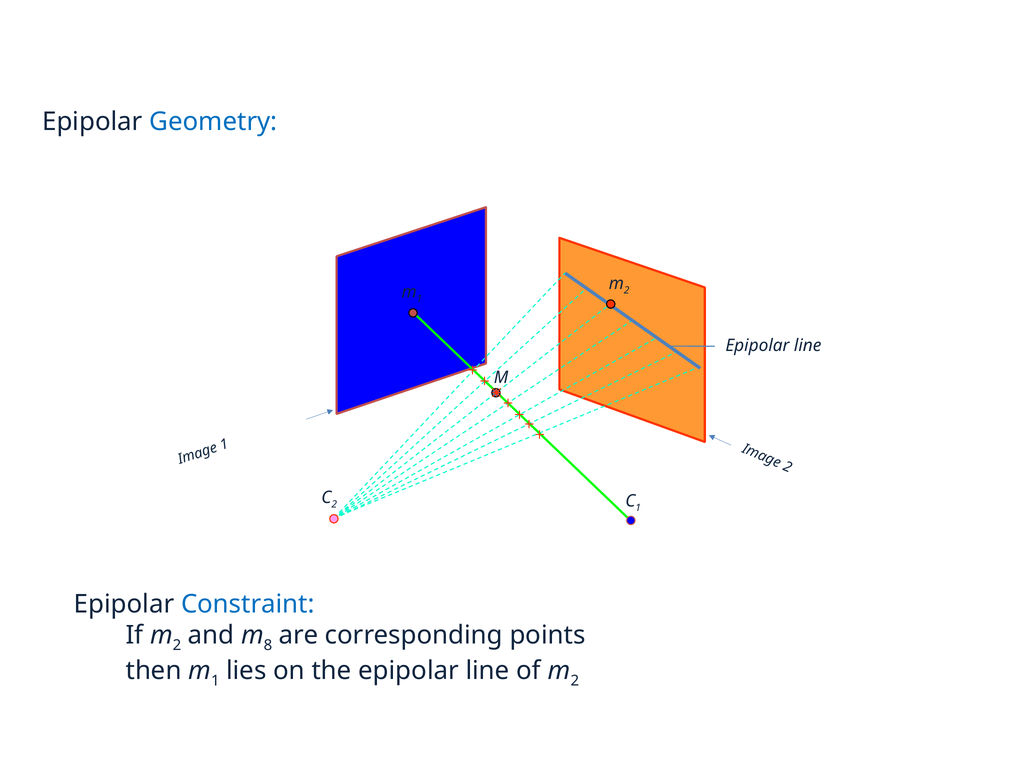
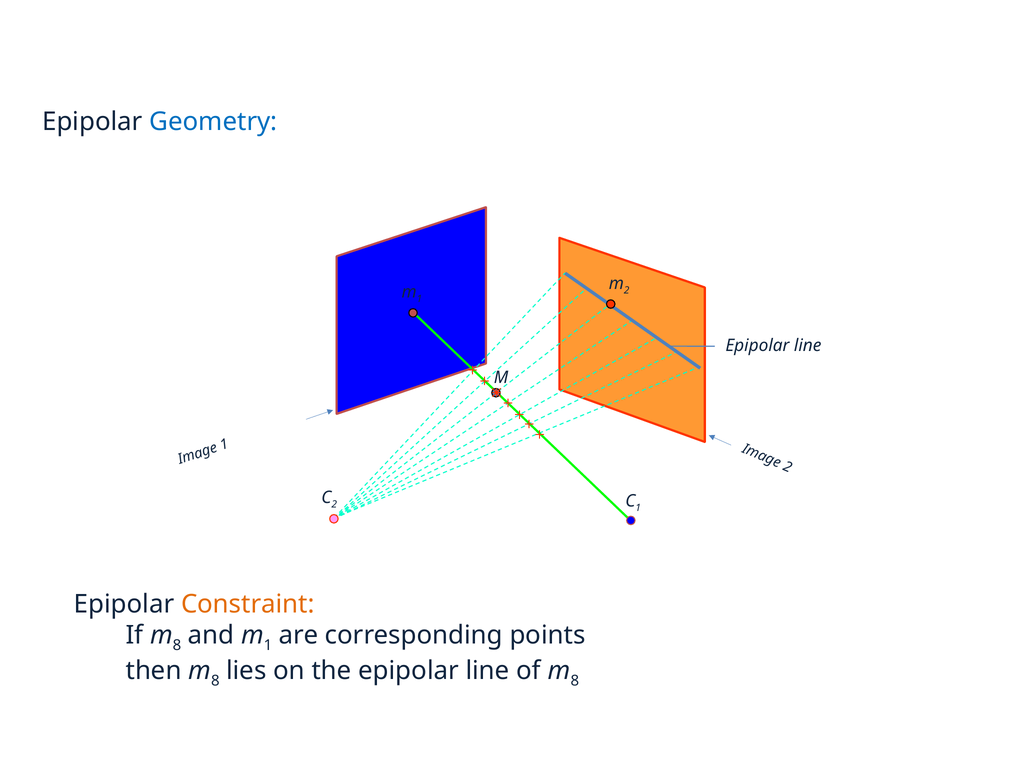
Constraint colour: blue -> orange (248, 604)
If m 2: 2 -> 8 (177, 645)
and m 8: 8 -> 1 (268, 645)
then m 1: 1 -> 8 (215, 681)
of m 2: 2 -> 8 (575, 681)
